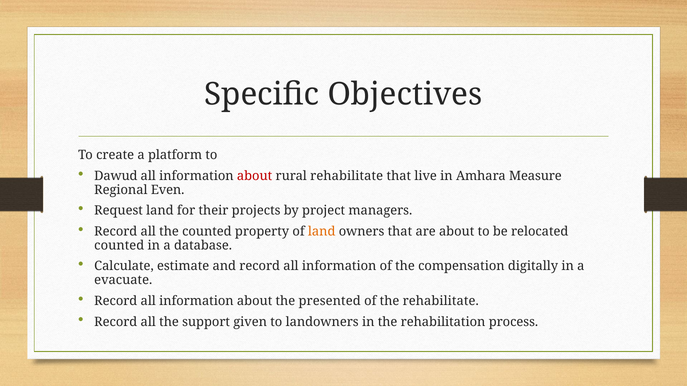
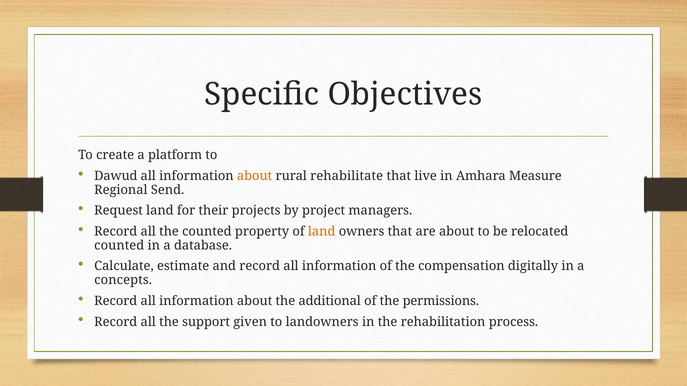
about colour: red -> orange (255, 176)
Even: Even -> Send (168, 190)
evacuate: evacuate -> concepts (123, 280)
presented: presented -> additional (330, 301)
the rehabilitate: rehabilitate -> permissions (441, 301)
